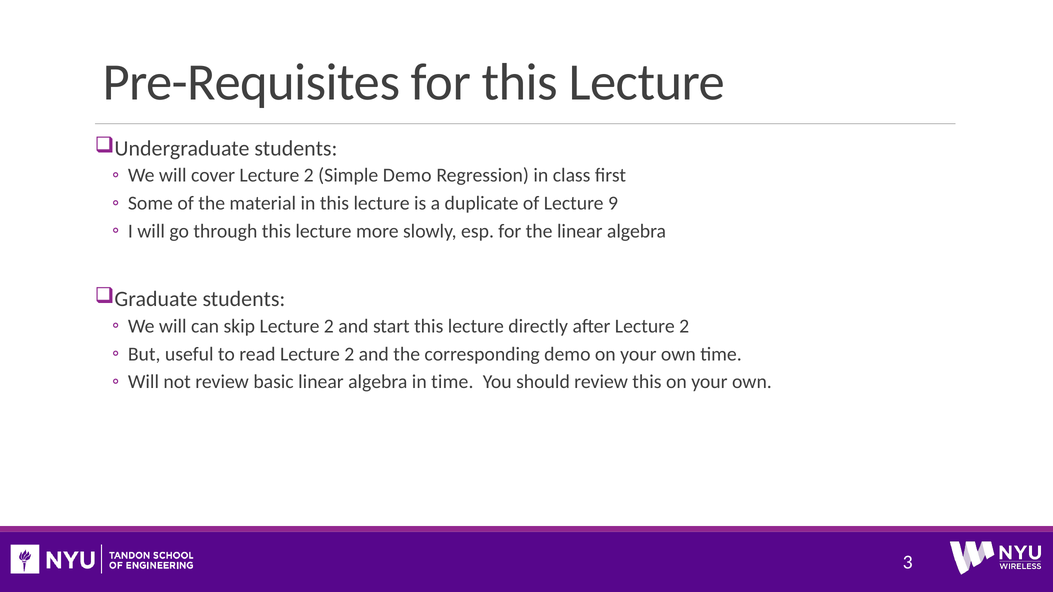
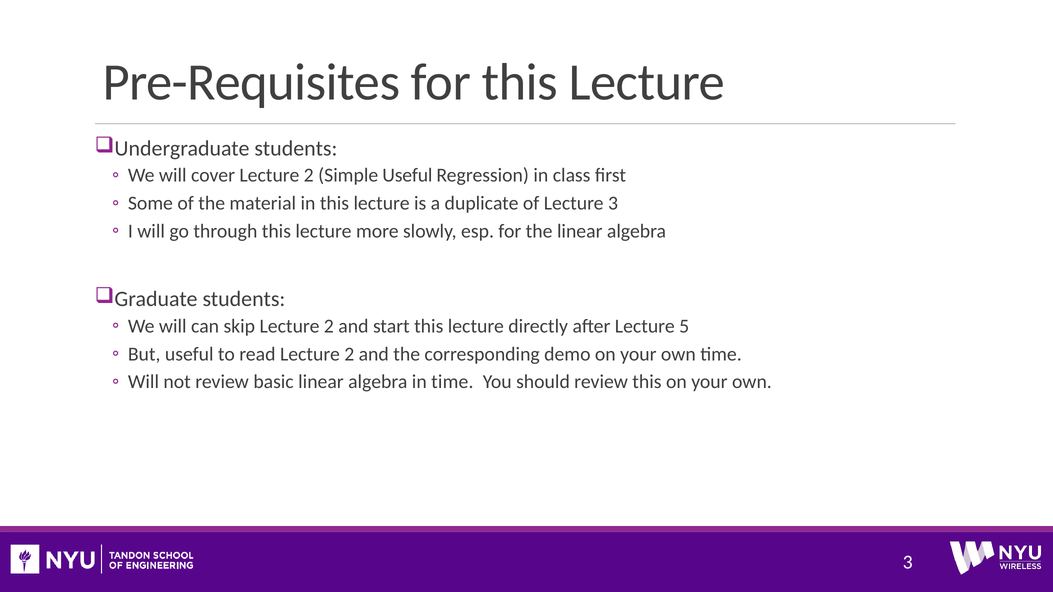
Simple Demo: Demo -> Useful (407, 176)
Lecture 9: 9 -> 3 (613, 203)
after Lecture 2: 2 -> 5 (684, 326)
